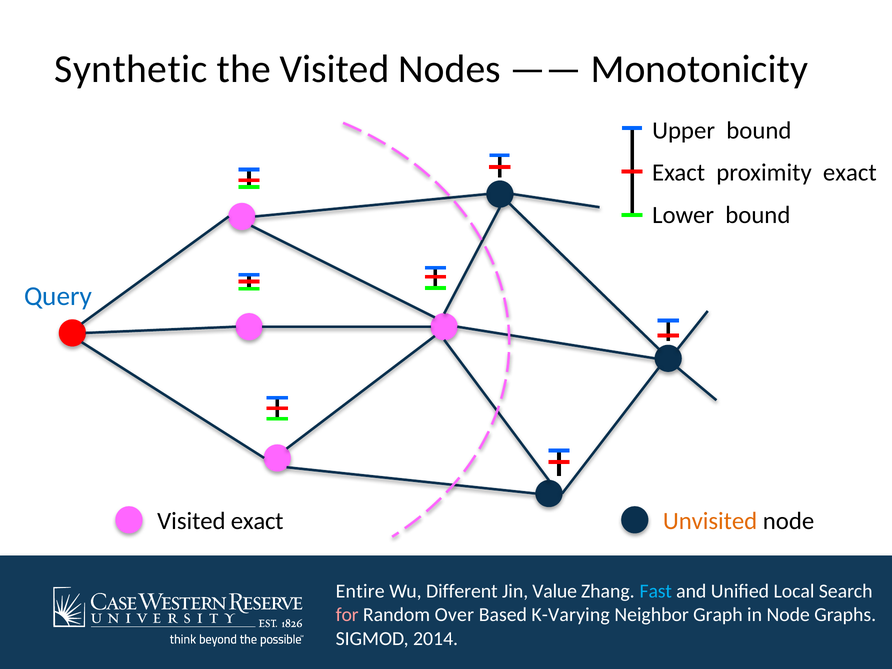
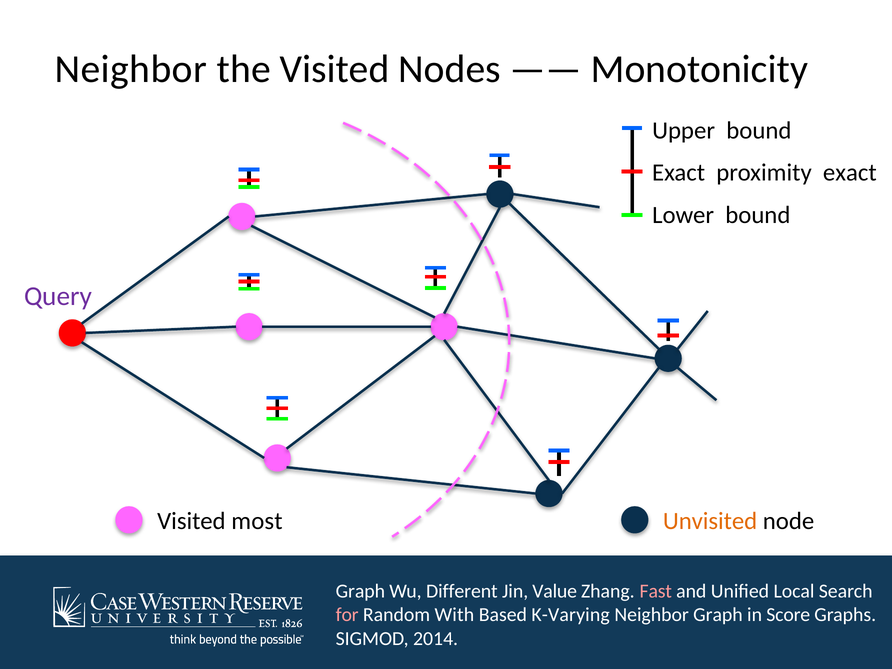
Synthetic: Synthetic -> Neighbor (131, 69)
Query colour: blue -> purple (58, 296)
Visited exact: exact -> most (257, 521)
Entire: Entire -> Graph (360, 591)
Fast colour: light blue -> pink (656, 591)
Over: Over -> With (454, 615)
in Node: Node -> Score (788, 615)
